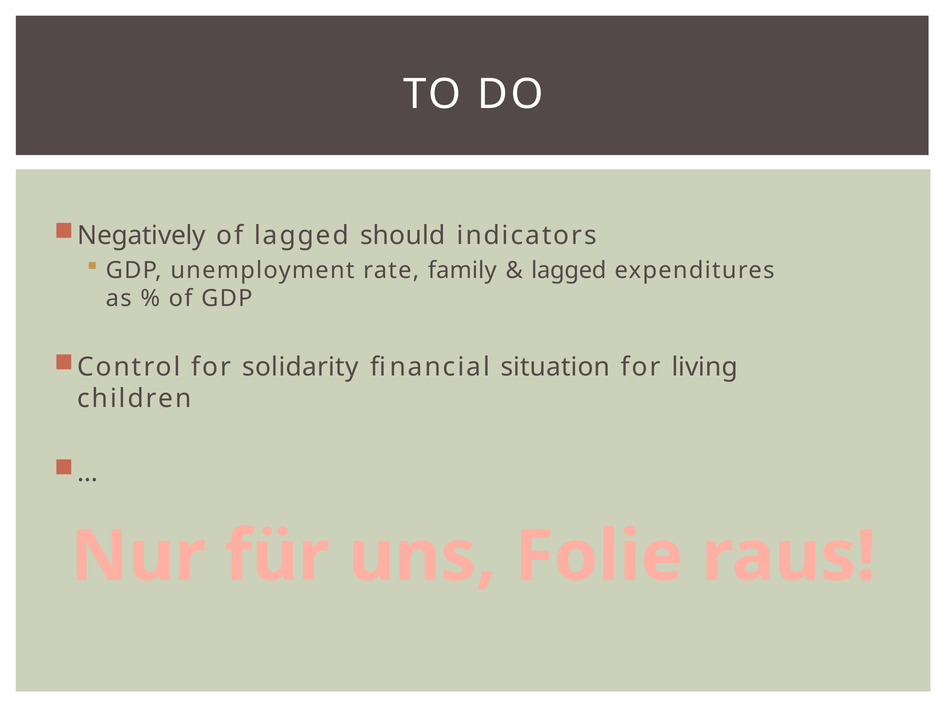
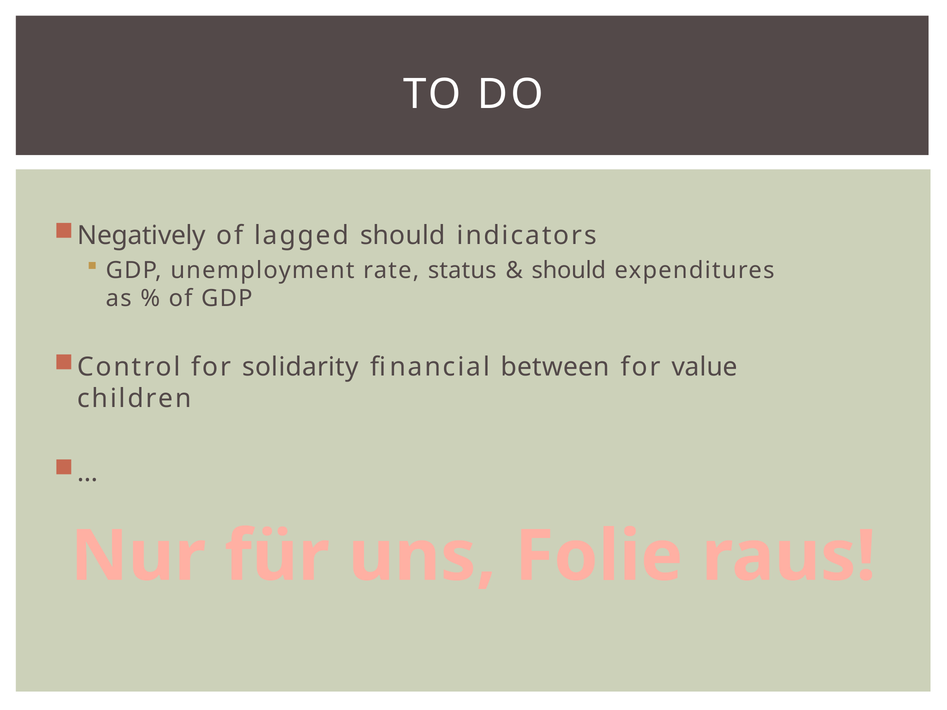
family: family -> status (462, 270)
lagged: lagged -> should (569, 270)
situation: situation -> between (555, 367)
living: living -> value (705, 367)
